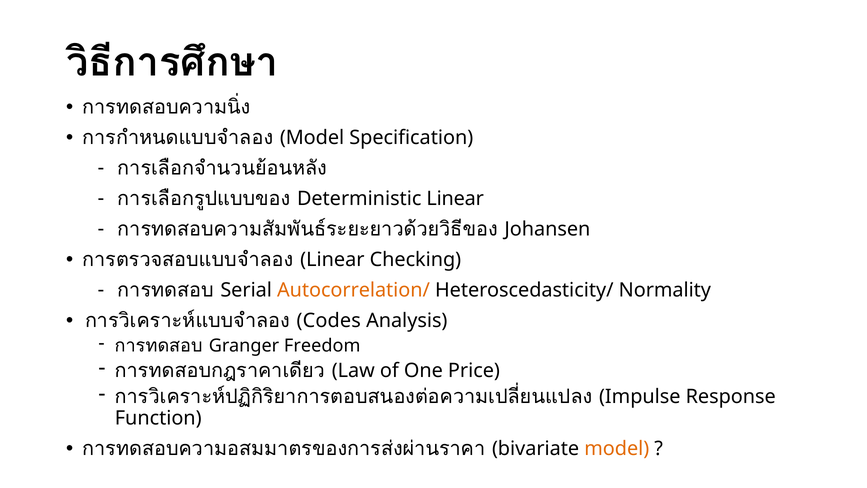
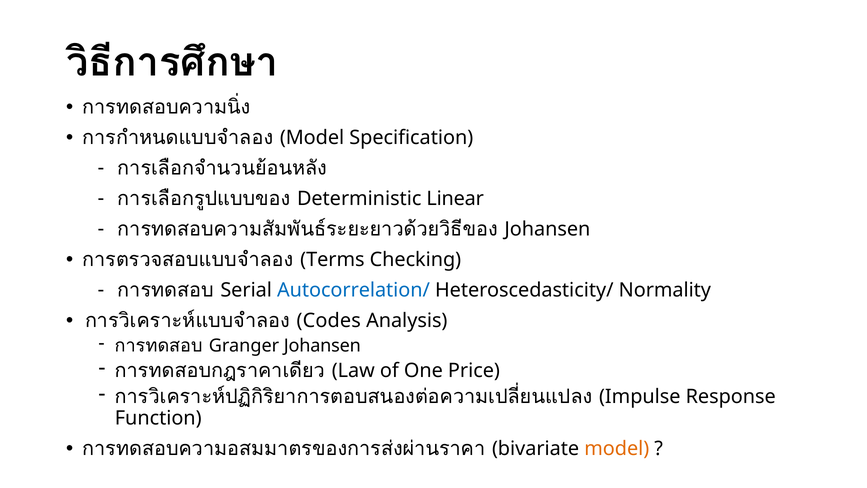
Linear: Linear -> Terms (332, 260)
Autocorrelation/ colour: orange -> blue (353, 290)
Granger Freedom: Freedom -> Johansen (322, 346)
